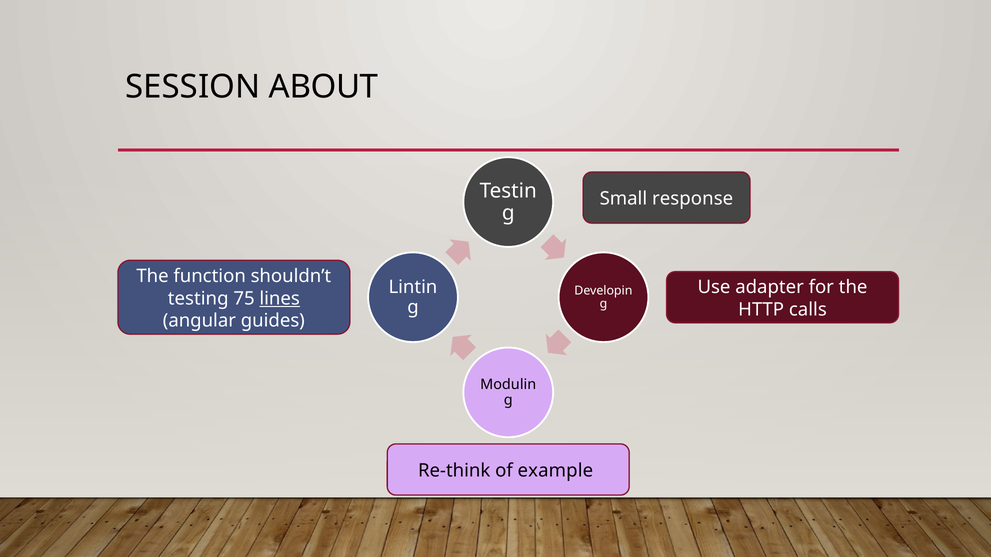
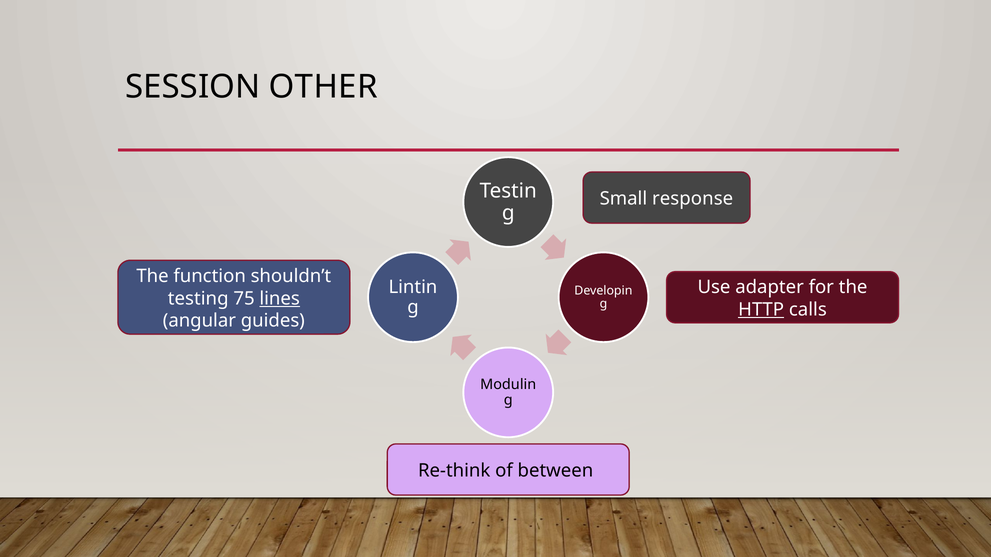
ABOUT: ABOUT -> OTHER (323, 87)
HTTP underline: none -> present (761, 310)
example: example -> between (555, 471)
